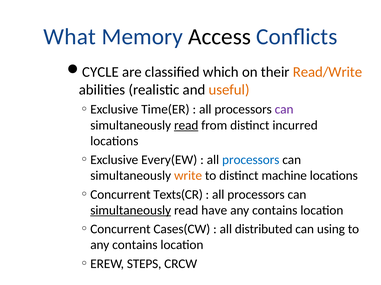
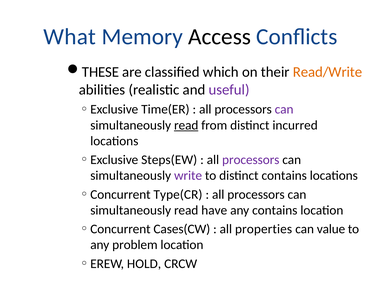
CYCLE: CYCLE -> THESE (101, 72)
useful colour: orange -> purple (229, 90)
Every(EW: Every(EW -> Steps(EW (169, 160)
processors colour: blue -> purple (251, 160)
write colour: orange -> purple (188, 176)
distinct machine: machine -> contains (284, 176)
Texts(CR: Texts(CR -> Type(CR (178, 195)
simultaneously underline: present -> none (131, 211)
distributed: distributed -> properties (264, 230)
using: using -> value (331, 230)
contains: contains -> problem (135, 246)
STEPS: STEPS -> HOLD (144, 264)
